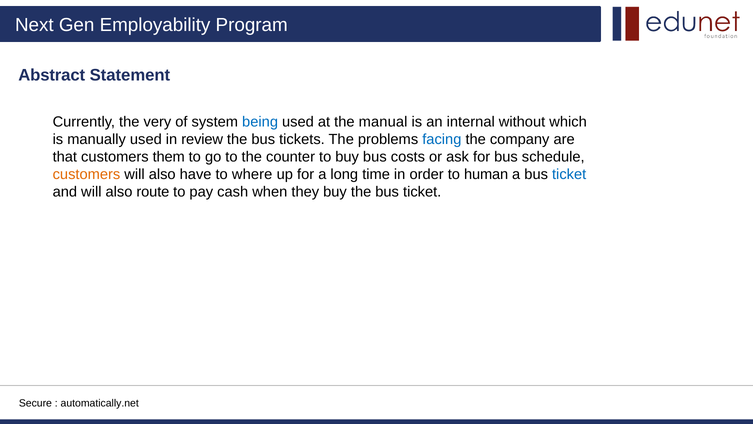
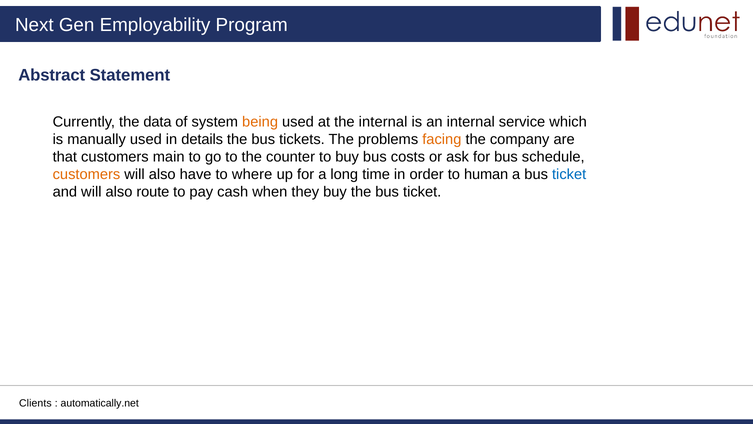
very: very -> data (158, 122)
being colour: blue -> orange (260, 122)
the manual: manual -> internal (383, 122)
without: without -> service (522, 122)
review: review -> details (202, 139)
facing colour: blue -> orange (442, 139)
them: them -> main (169, 157)
Secure: Secure -> Clients (35, 403)
